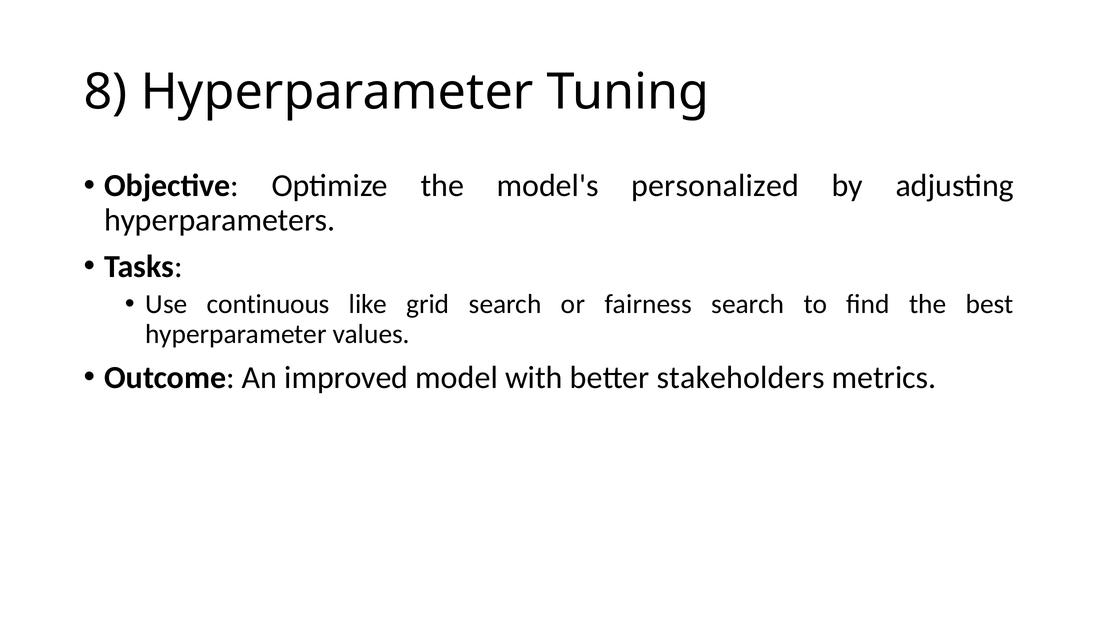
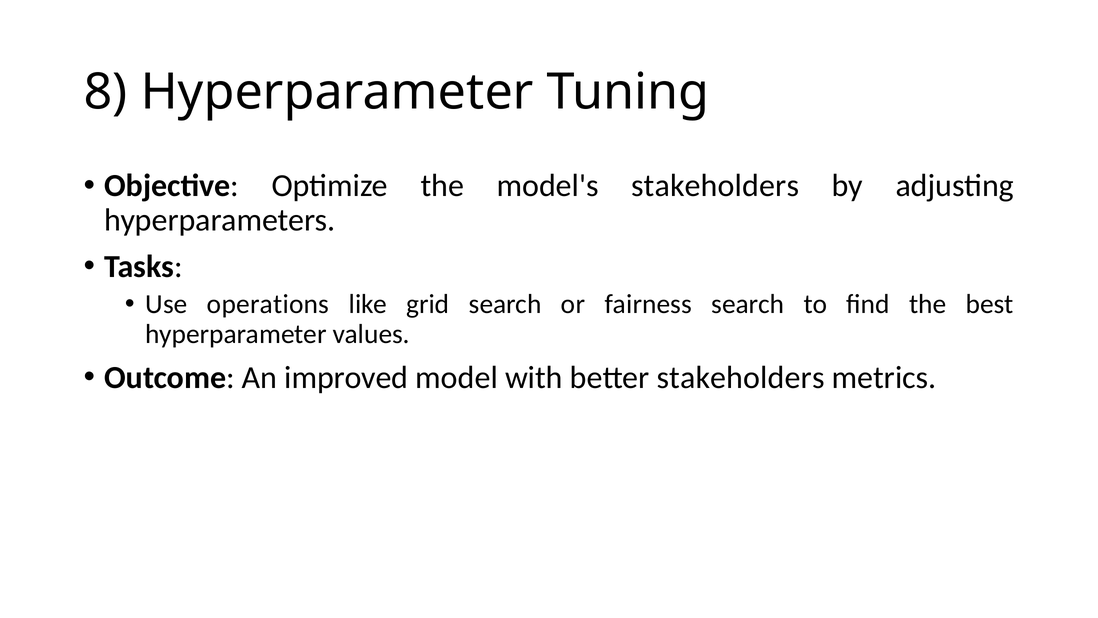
model's personalized: personalized -> stakeholders (715, 186)
continuous: continuous -> operations (268, 304)
